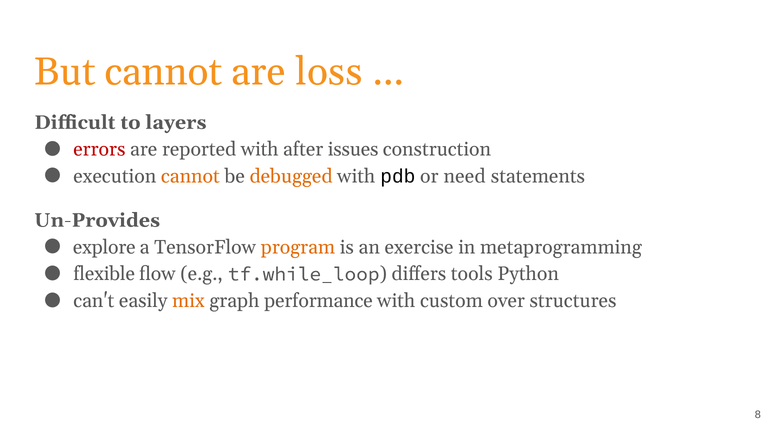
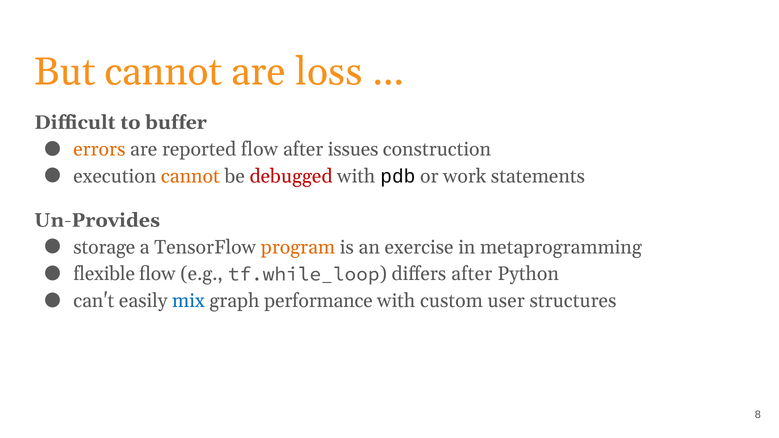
layers: layers -> buffer (176, 123)
errors colour: red -> orange (99, 149)
reported with: with -> flow (260, 149)
debugged colour: orange -> red (291, 176)
need: need -> work (465, 176)
explore: explore -> storage (104, 247)
differs tools: tools -> after (472, 274)
mix colour: orange -> blue (188, 301)
over: over -> user (506, 301)
